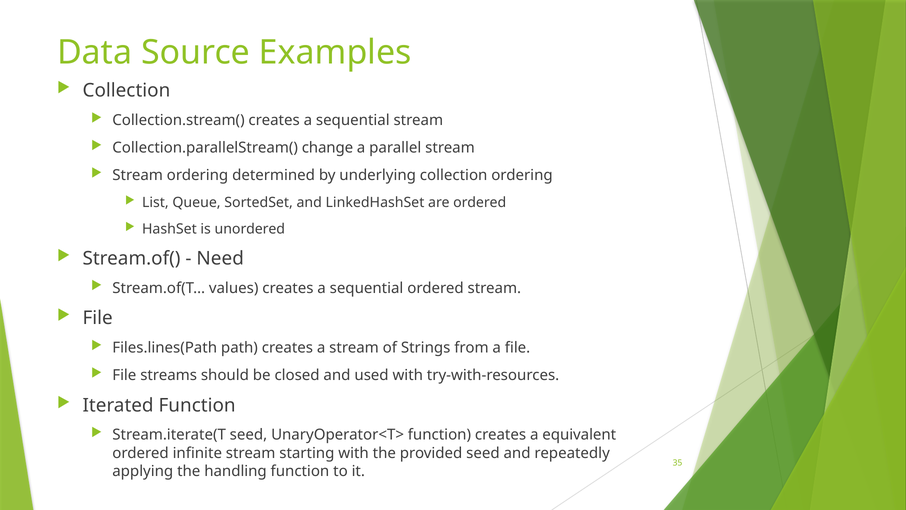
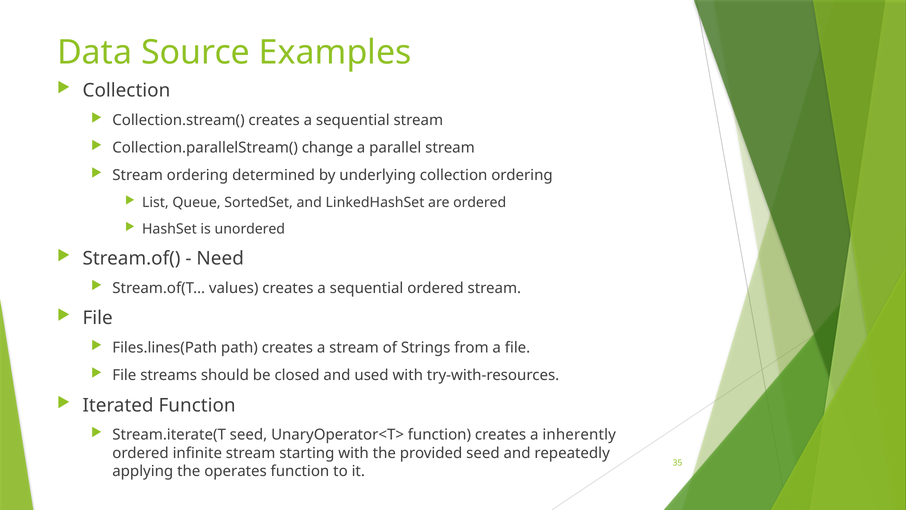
equivalent: equivalent -> inherently (579, 435)
handling: handling -> operates (236, 471)
